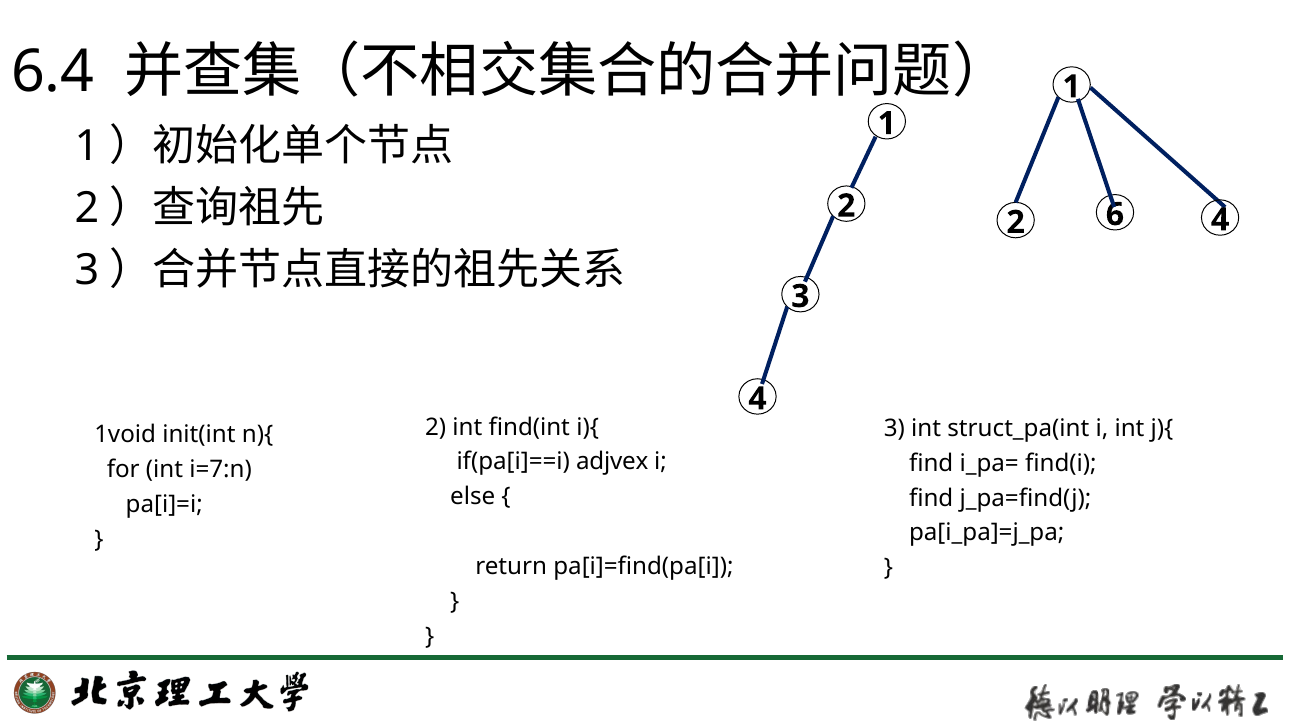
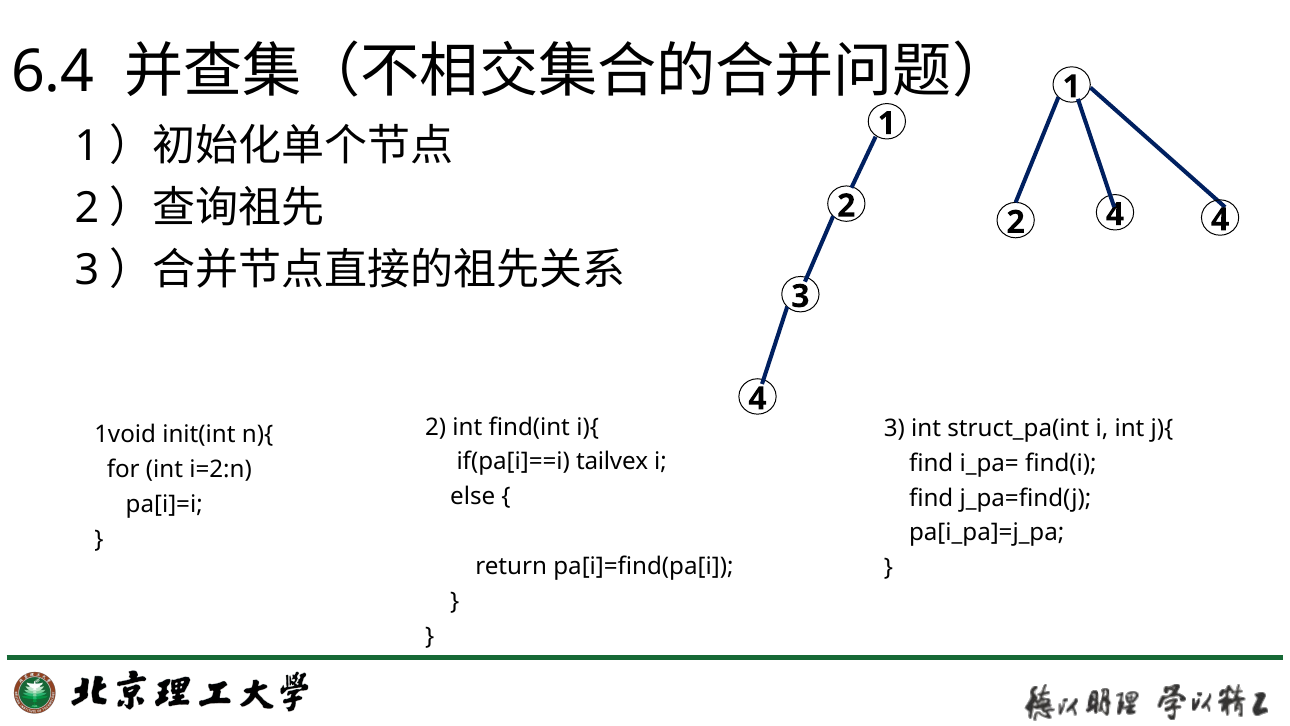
2 6: 6 -> 4 (1115, 214)
adjvex: adjvex -> tailvex (612, 462)
i=7:n: i=7:n -> i=2:n (221, 469)
